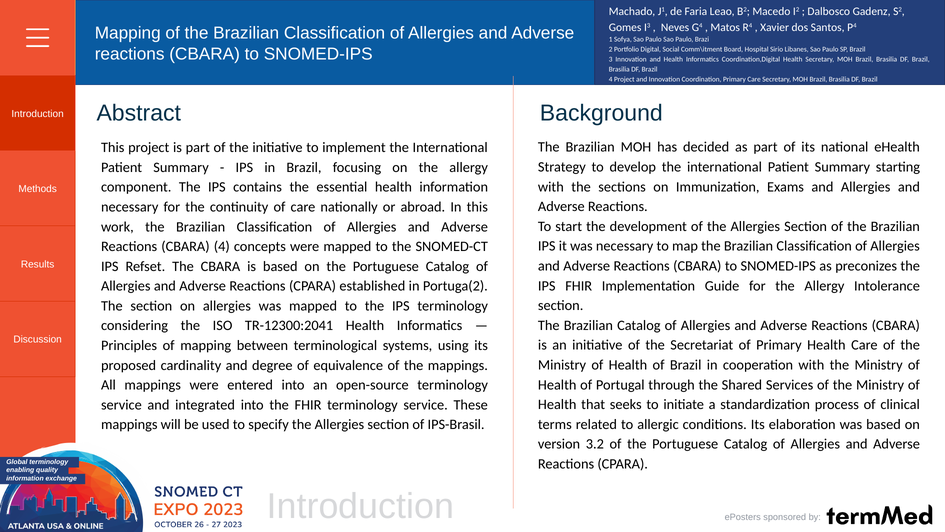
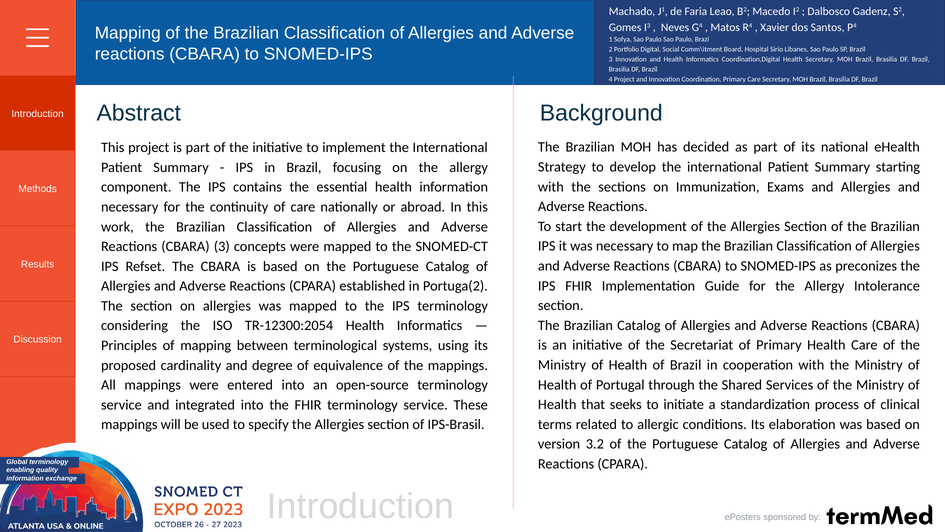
CBARA 4: 4 -> 3 (222, 246)
TR-12300:2041: TR-12300:2041 -> TR-12300:2054 (289, 325)
